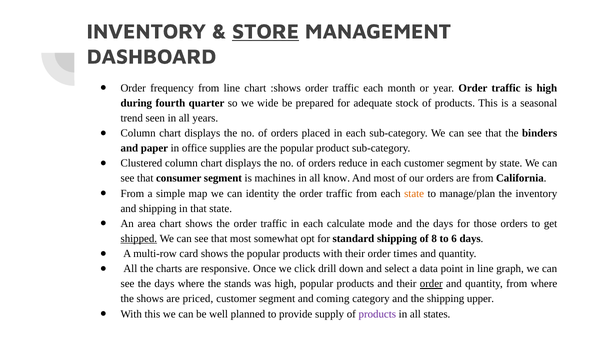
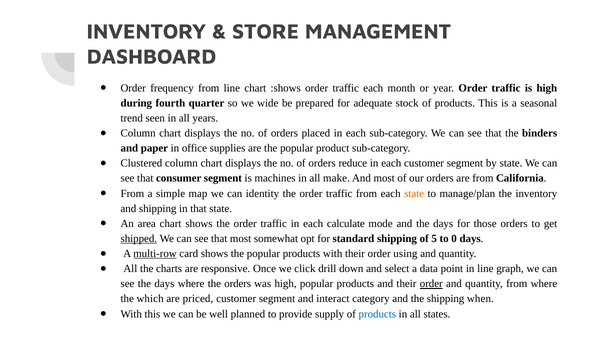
STORE underline: present -> none (266, 32)
know: know -> make (336, 178)
8: 8 -> 5 (434, 238)
6: 6 -> 0 (454, 238)
multi-row underline: none -> present (155, 254)
times: times -> using (405, 254)
the stands: stands -> orders (238, 284)
the shows: shows -> which (150, 299)
coming: coming -> interact (333, 299)
upper: upper -> when (480, 299)
products colour: purple -> blue (377, 314)
